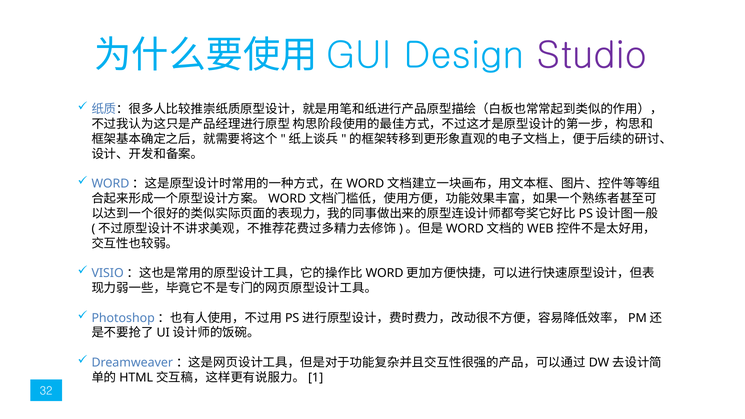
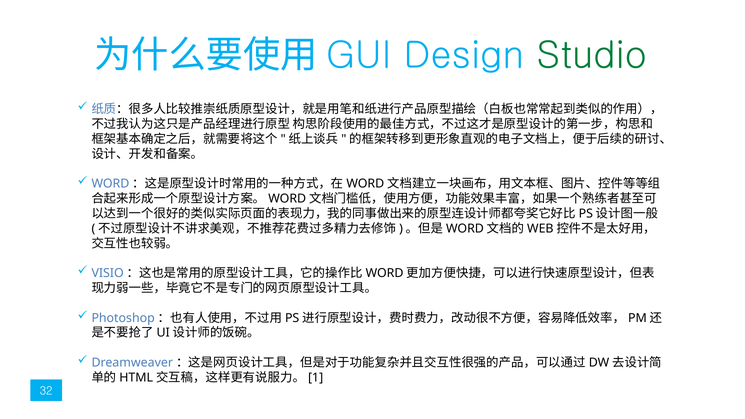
Studio colour: purple -> green (592, 56)
